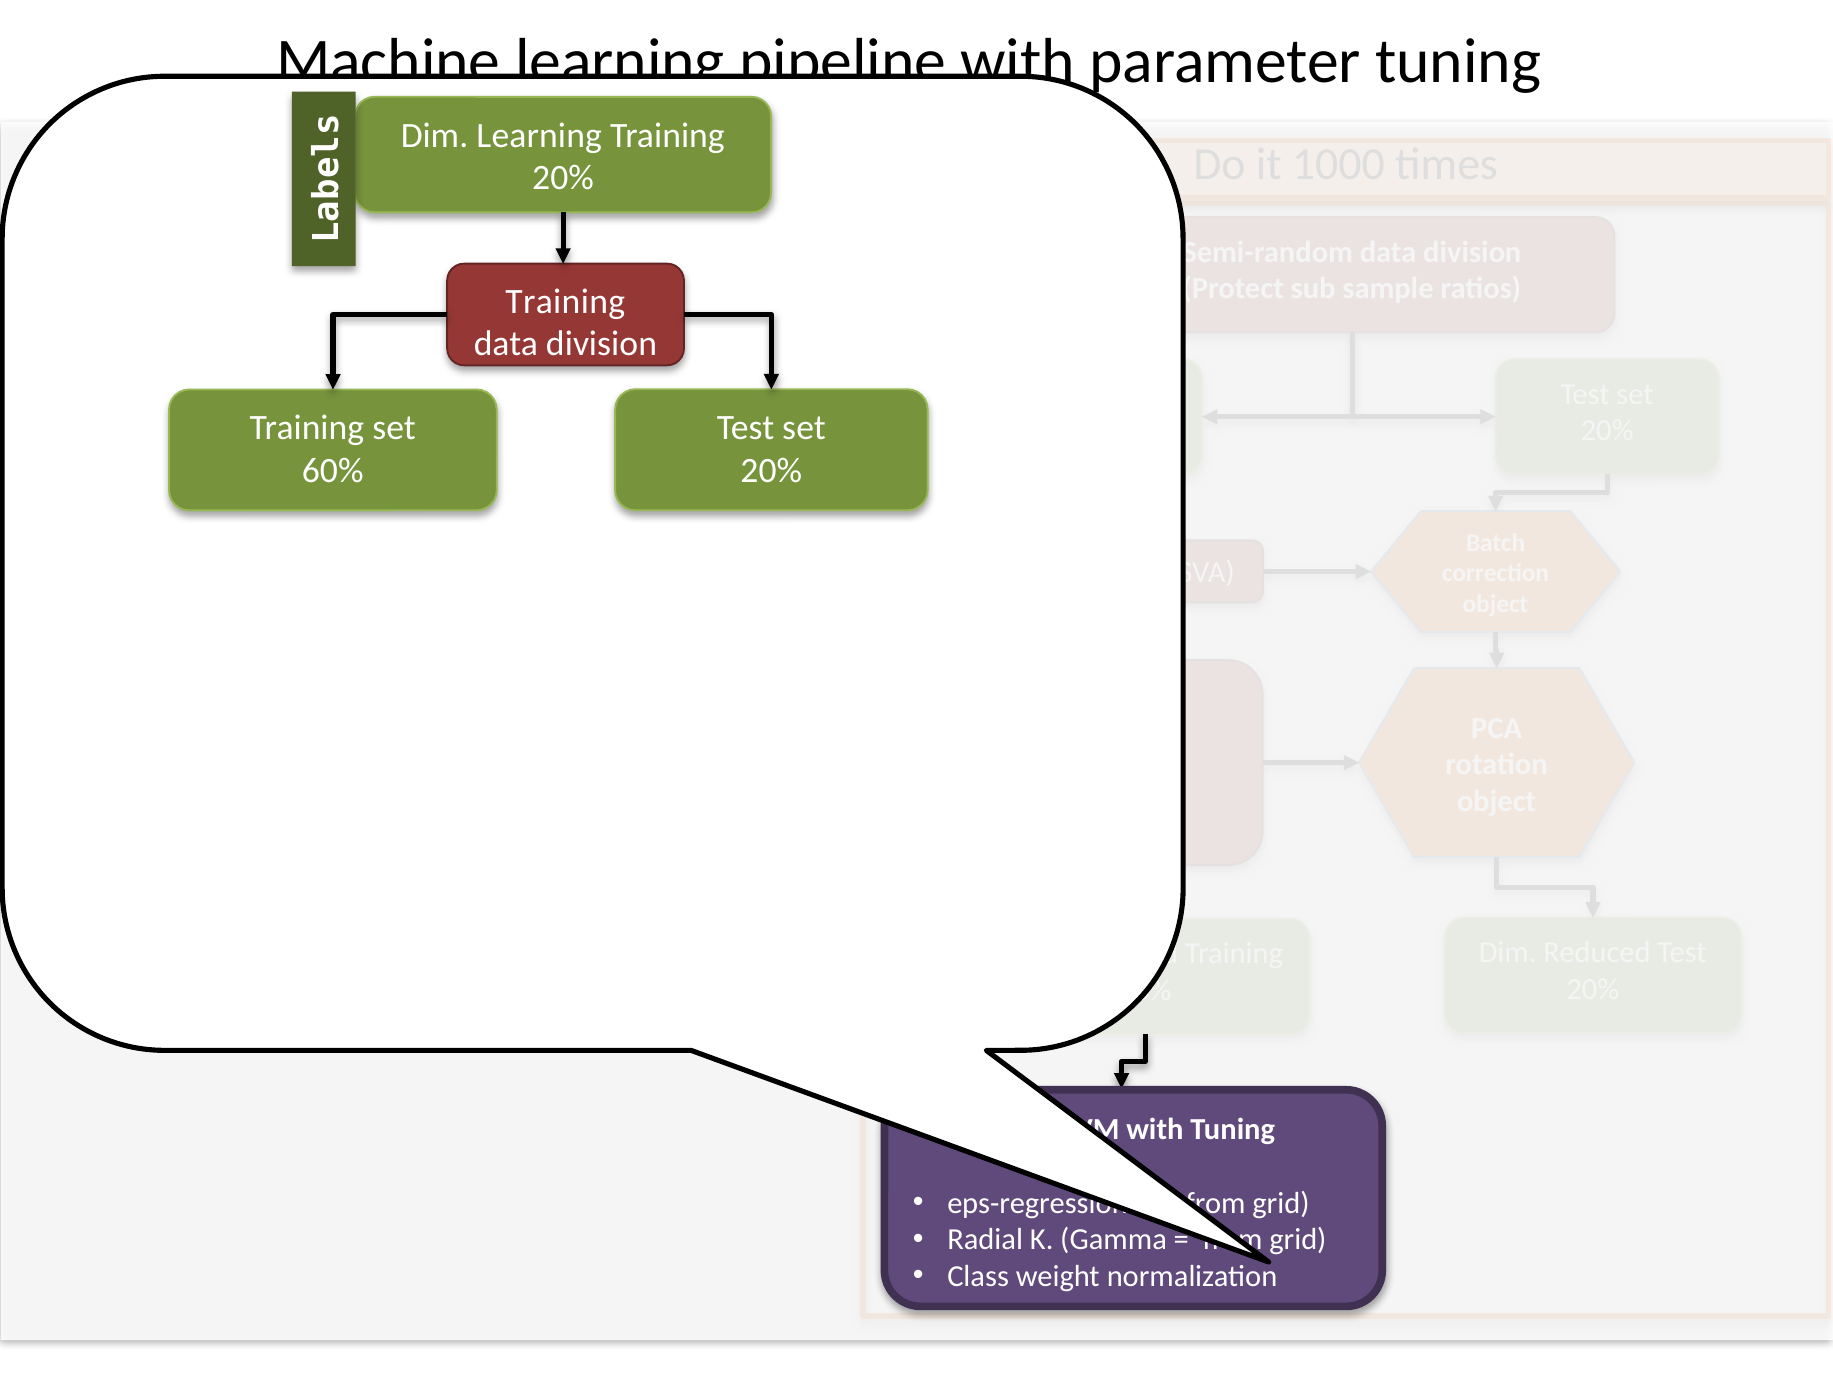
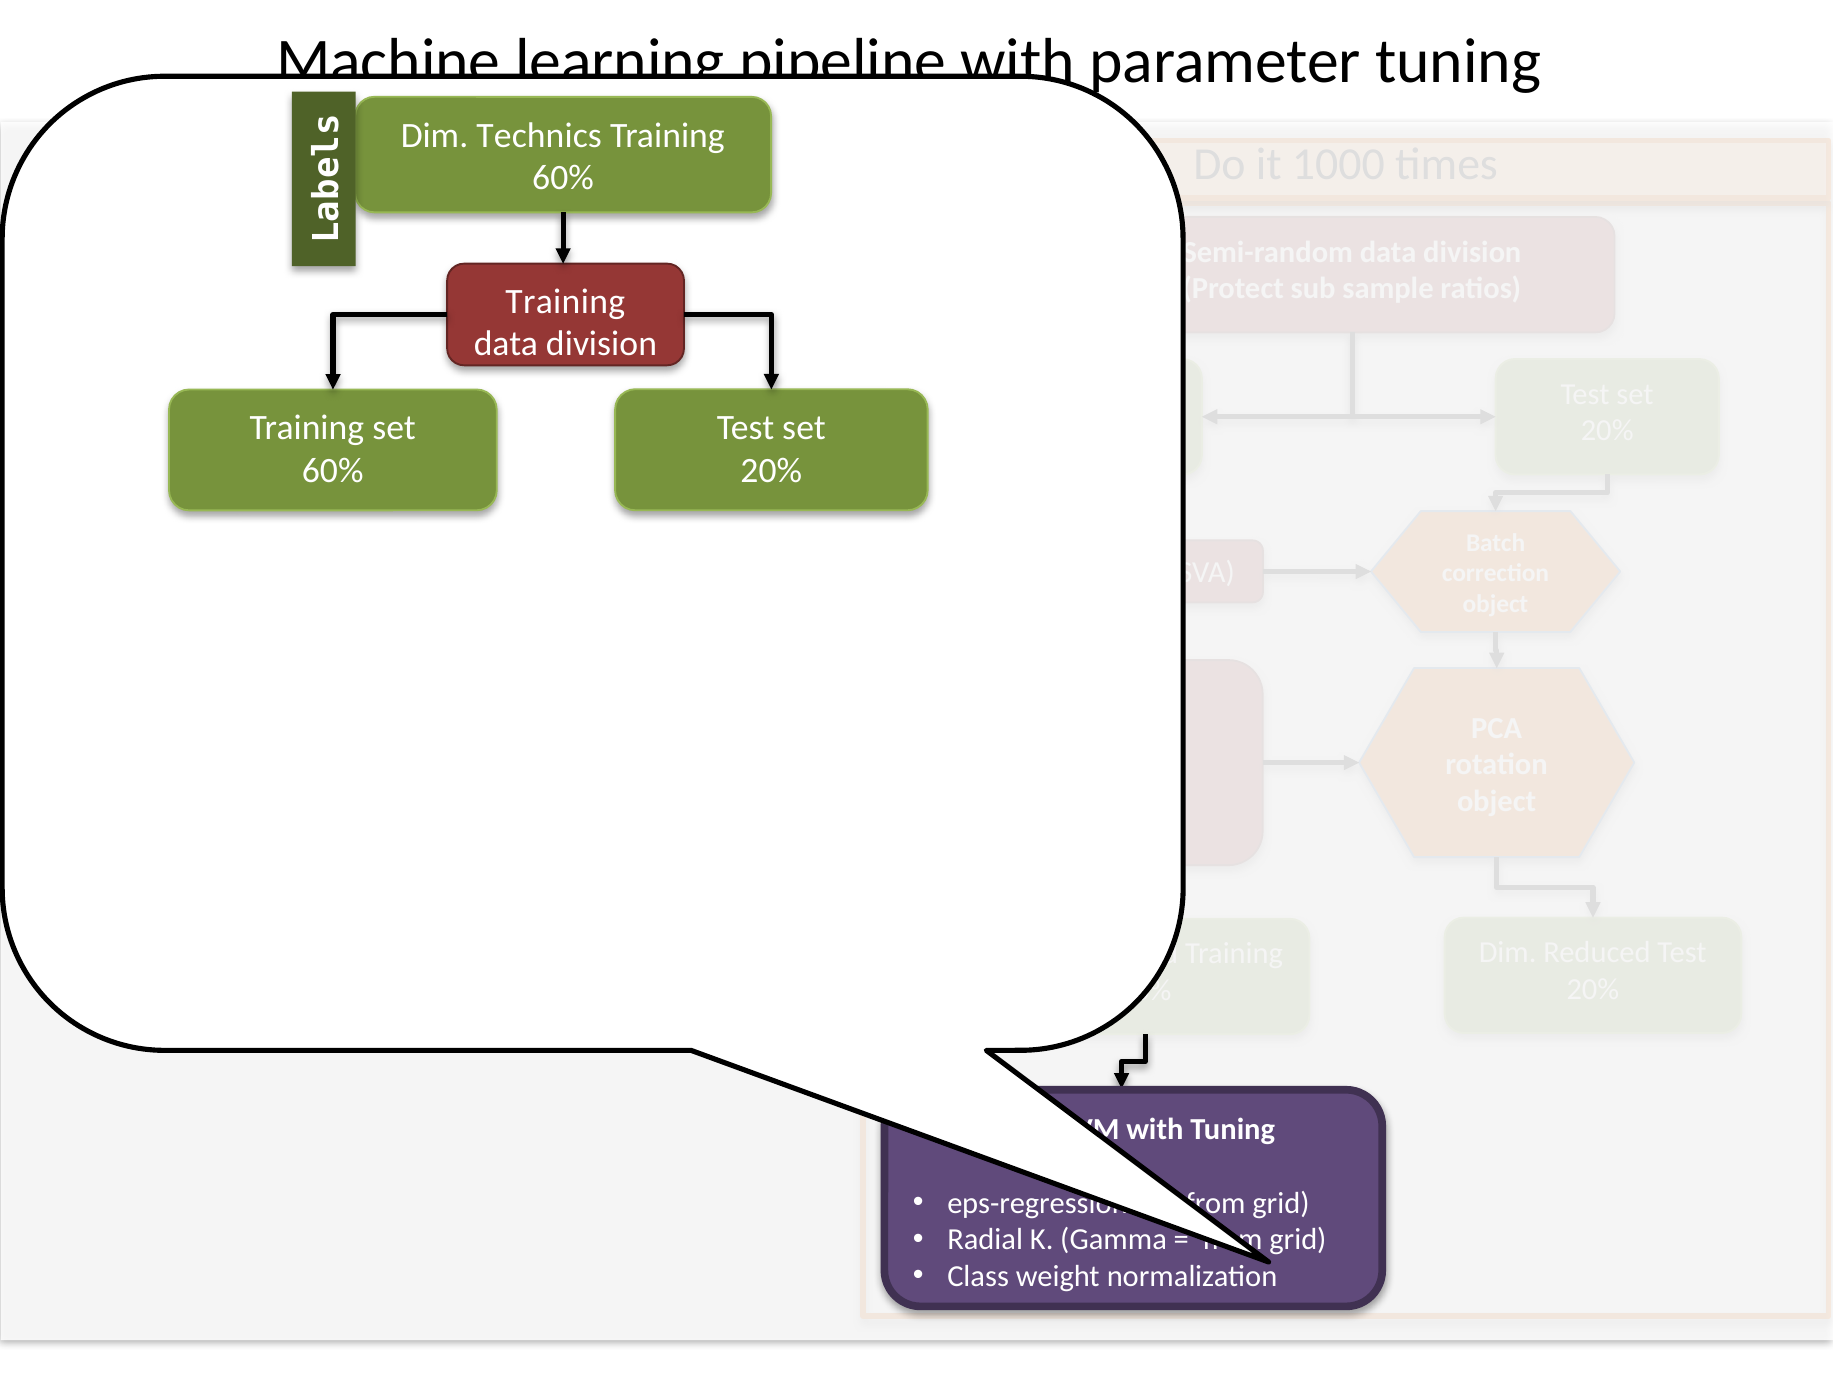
Dim Learning: Learning -> Technics (539, 135)
20%: 20% -> 60% (563, 178)
